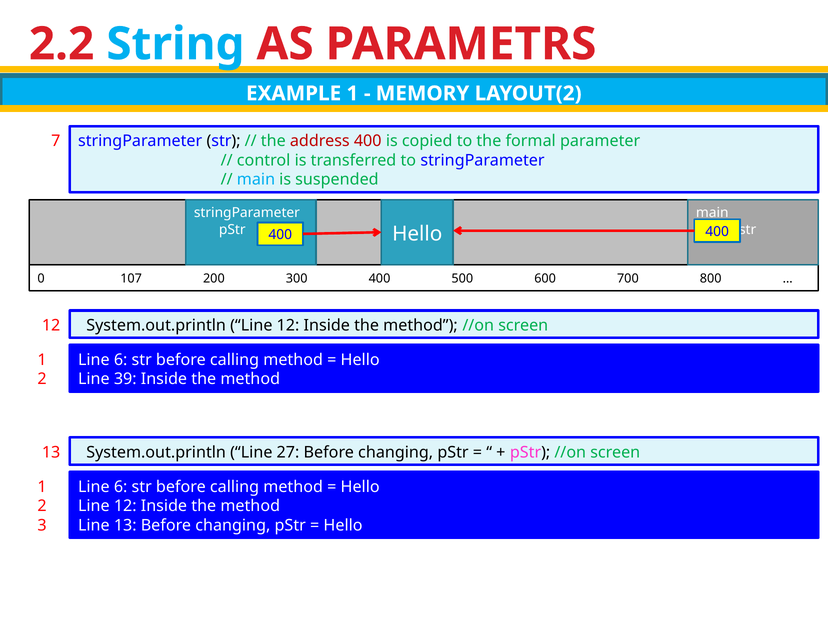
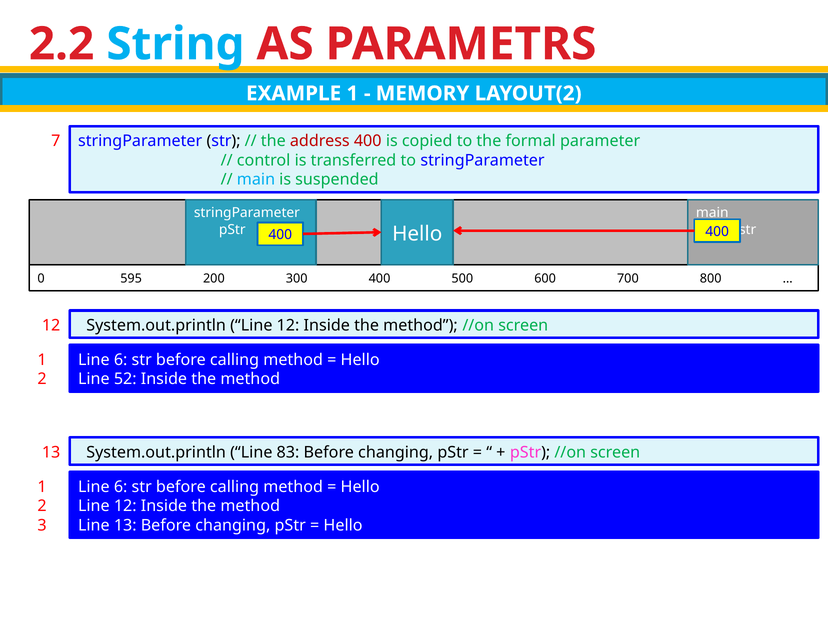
107: 107 -> 595 (131, 279)
39: 39 -> 52 (125, 379)
27: 27 -> 83 (288, 452)
